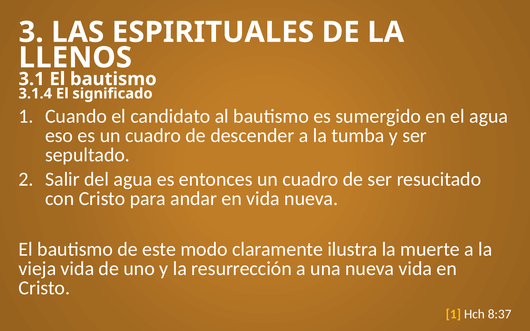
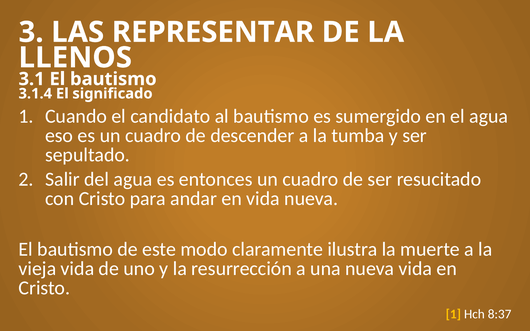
ESPIRITUALES: ESPIRITUALES -> REPRESENTAR (213, 32)
